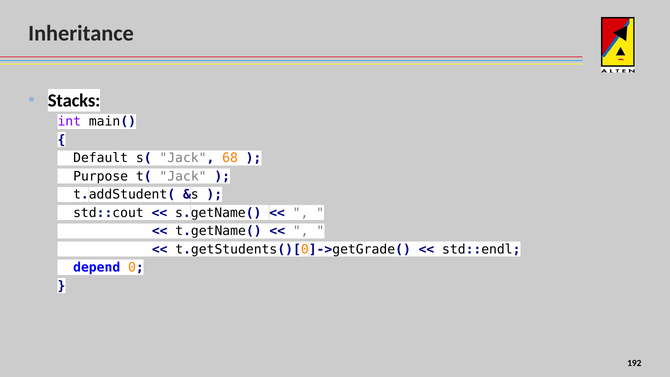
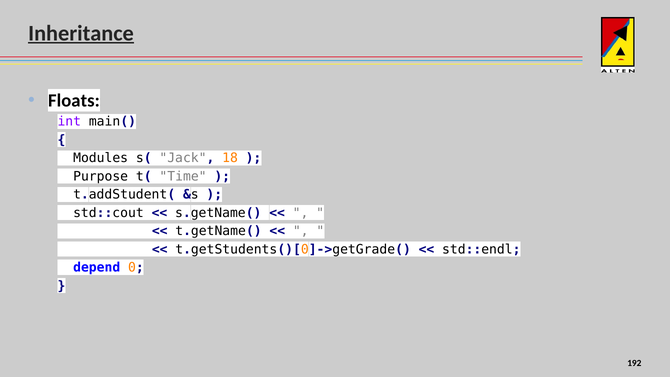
Inheritance underline: none -> present (81, 33)
Stacks: Stacks -> Floats (74, 100)
Default: Default -> Modules (101, 158)
68: 68 -> 18 (230, 158)
t( Jack: Jack -> Time (183, 176)
